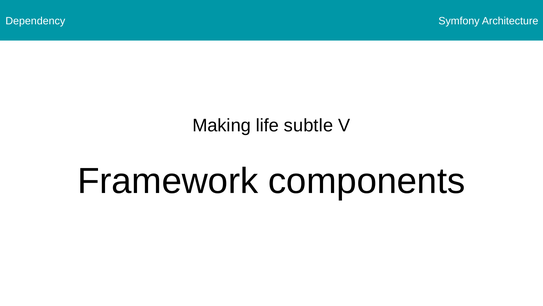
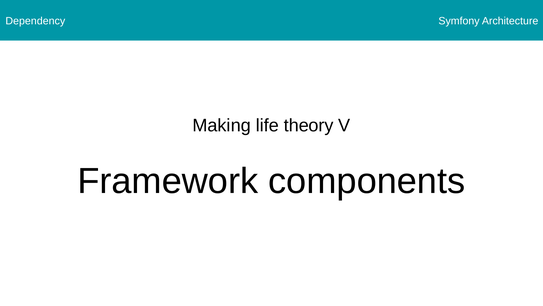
subtle: subtle -> theory (309, 125)
